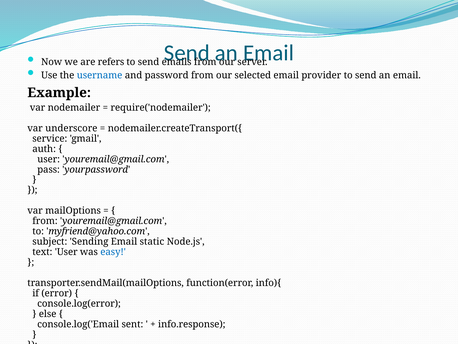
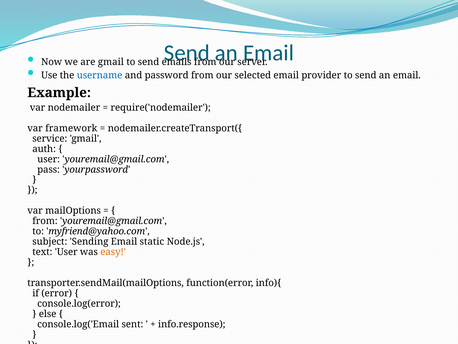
are refers: refers -> gmail (111, 62)
underscore: underscore -> framework (71, 128)
easy colour: blue -> orange (113, 252)
